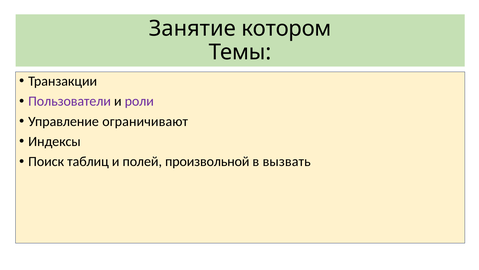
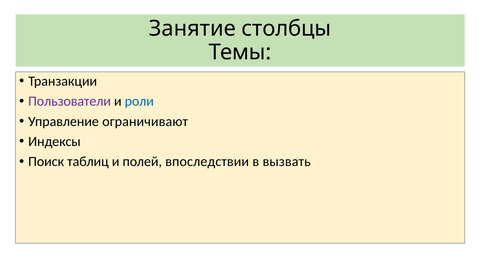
котором: котором -> столбцы (286, 28)
роли colour: purple -> blue (139, 101)
произвольной: произвольной -> впоследствии (207, 161)
